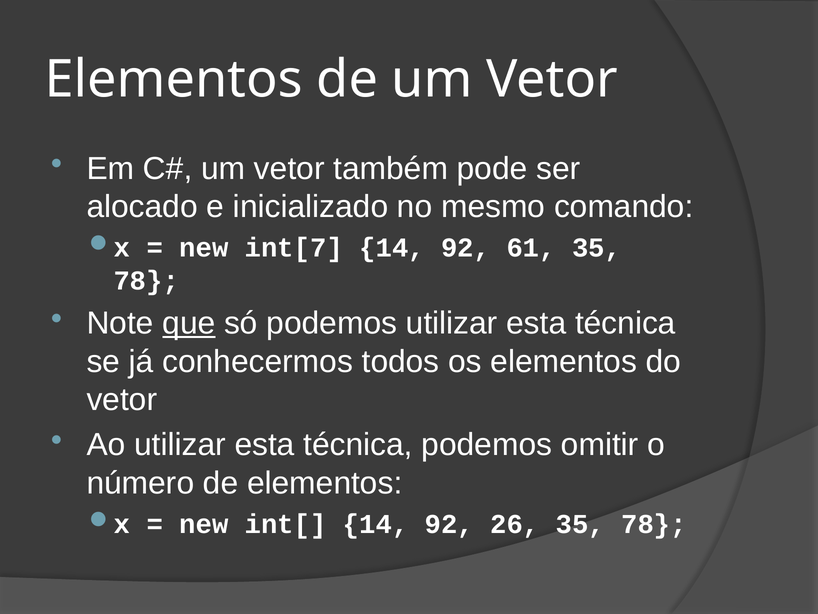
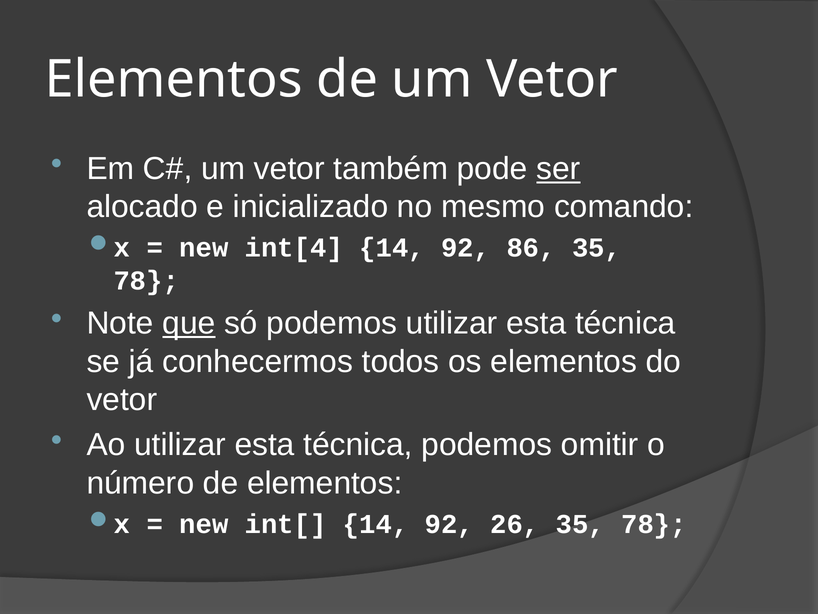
ser underline: none -> present (558, 168)
int[7: int[7 -> int[4 (294, 248)
61: 61 -> 86 (531, 248)
